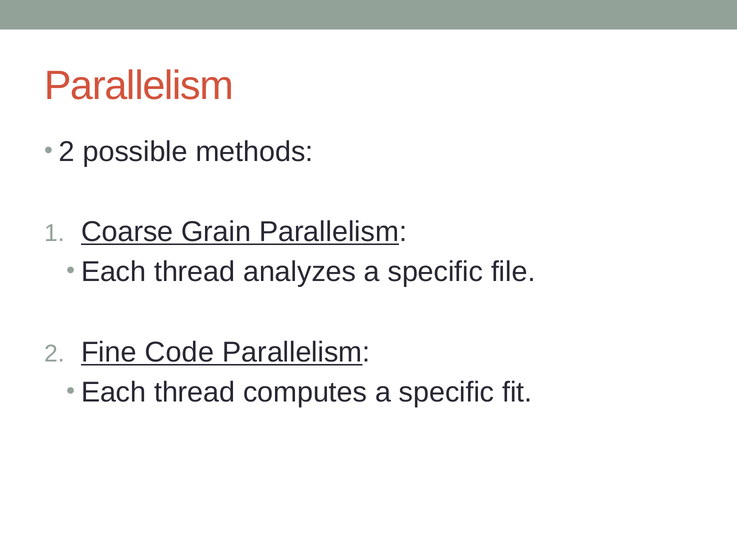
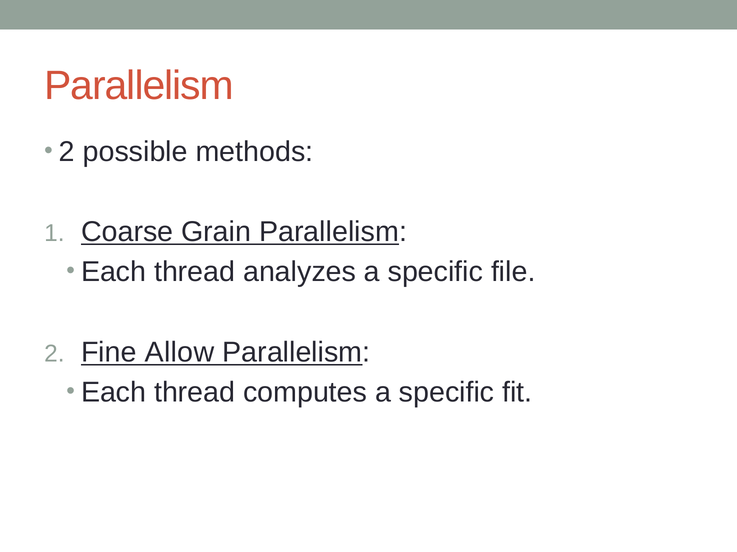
Code: Code -> Allow (179, 353)
